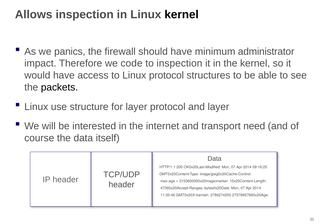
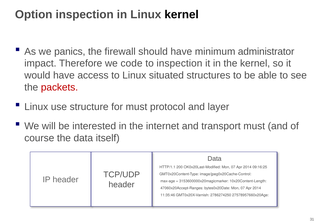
Allows: Allows -> Option (34, 15)
Linux protocol: protocol -> situated (166, 75)
packets colour: black -> red (59, 87)
for layer: layer -> must (136, 107)
transport need: need -> must (254, 126)
